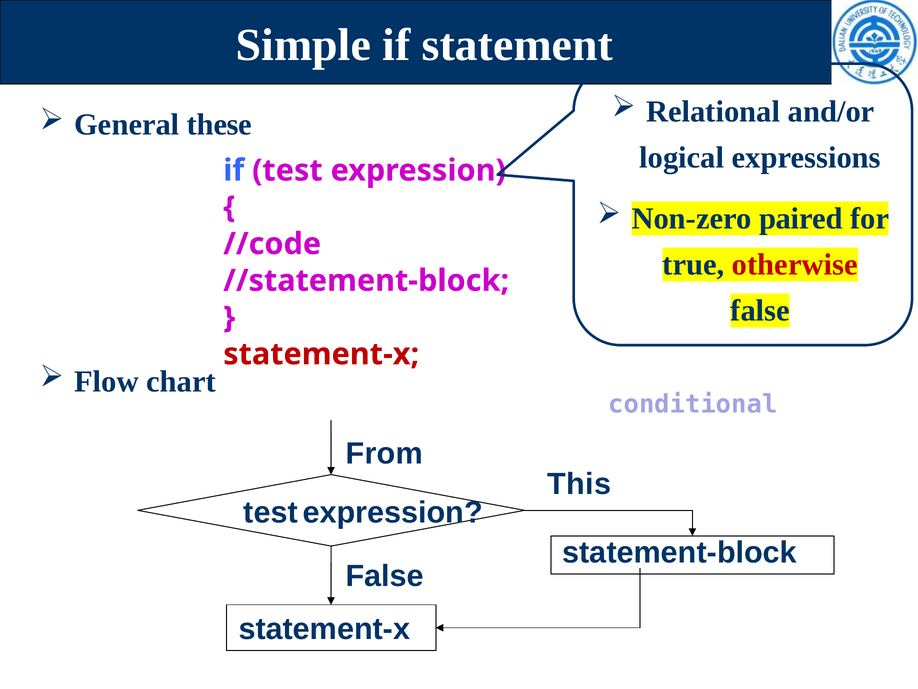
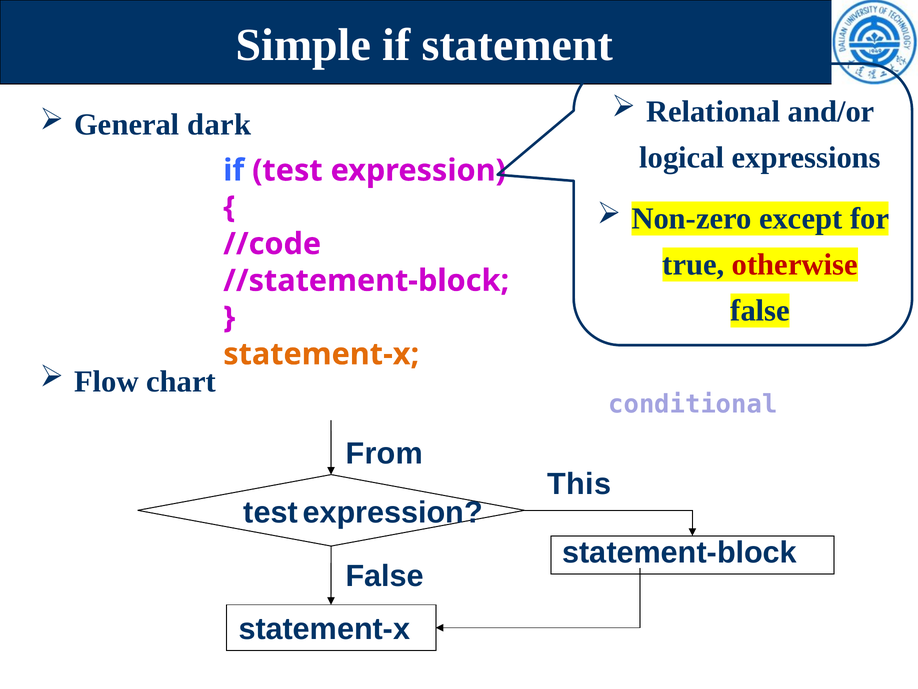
these: these -> dark (219, 125)
paired: paired -> except (801, 219)
statement-x colour: red -> orange (321, 354)
